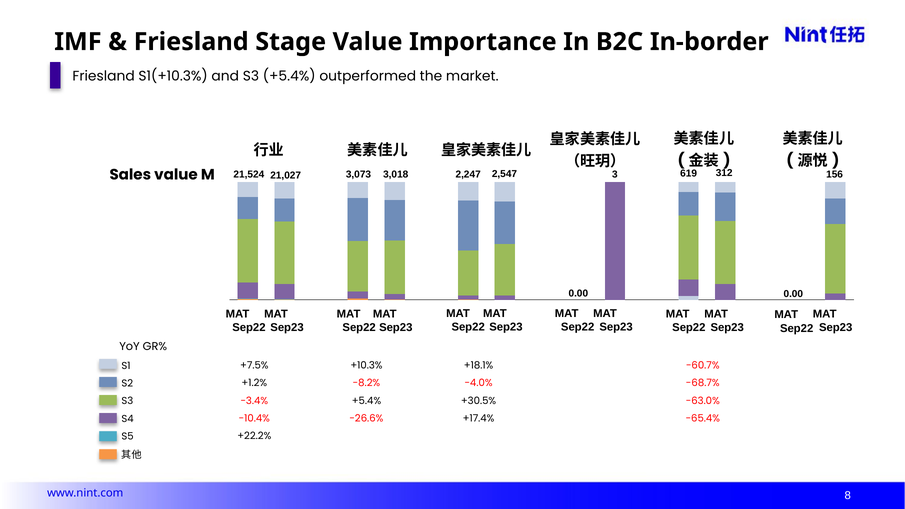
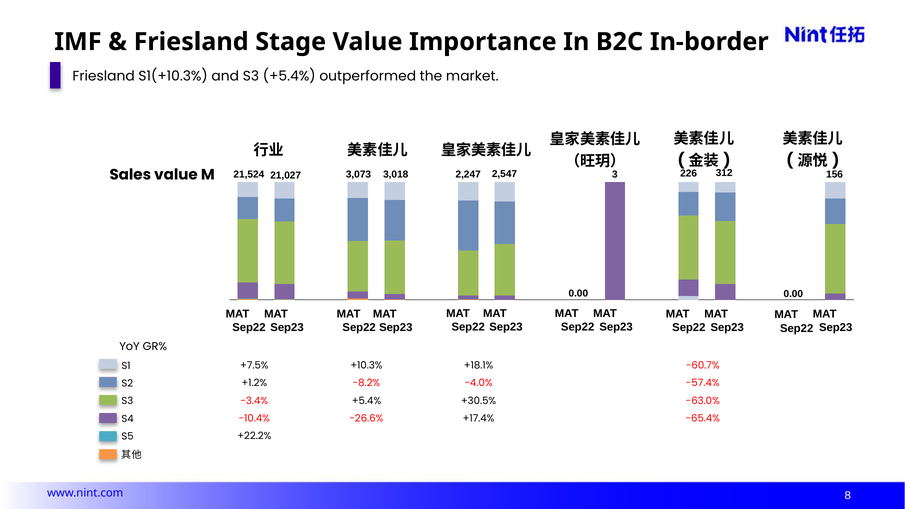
619: 619 -> 226 (689, 174)
-68.7%: -68.7% -> -57.4% (703, 383)
